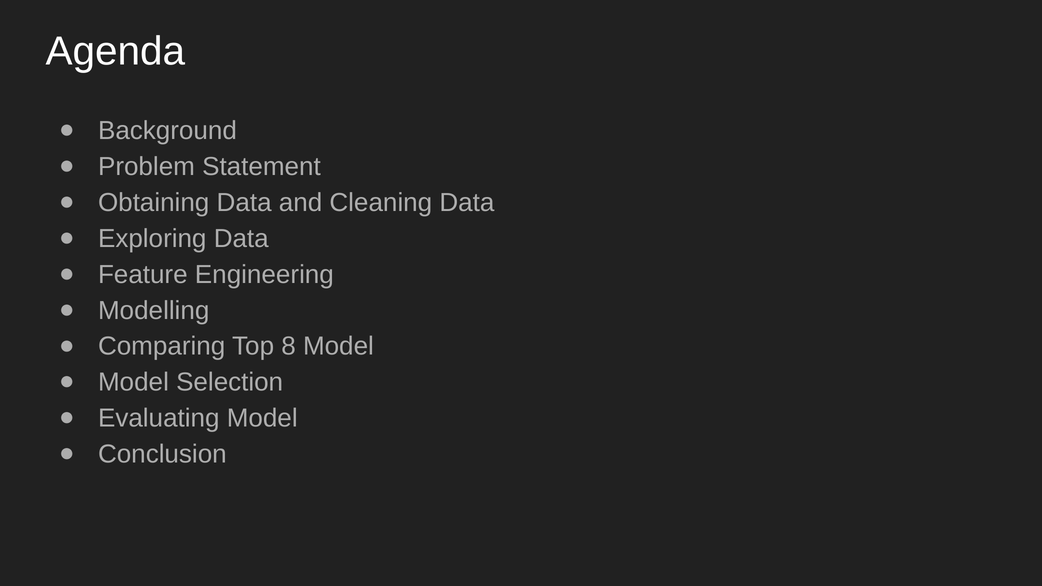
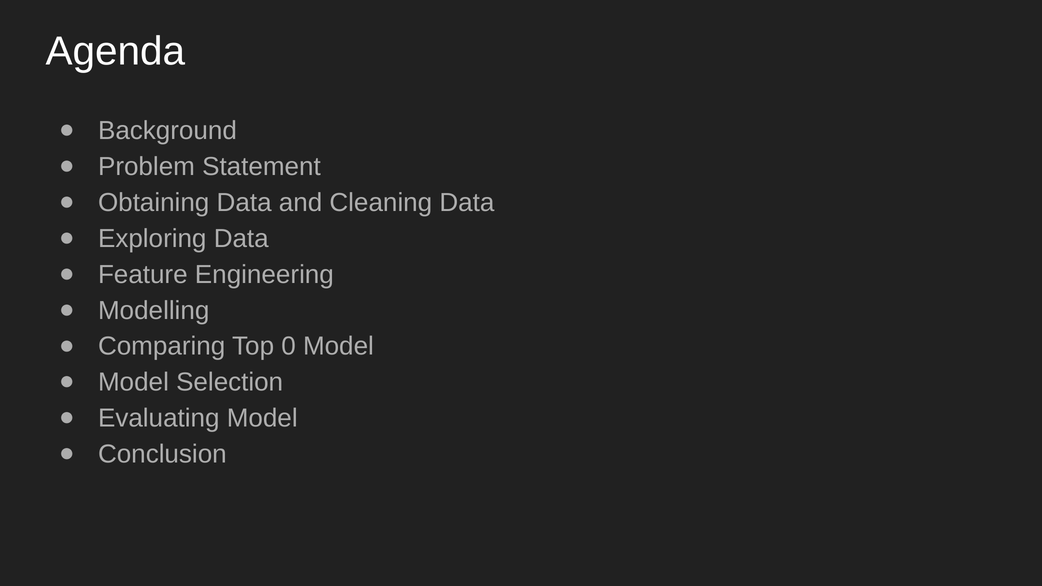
8: 8 -> 0 (289, 346)
